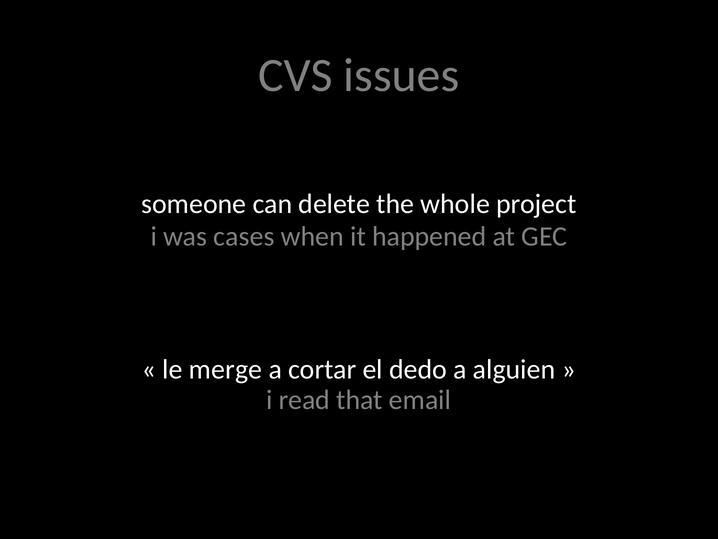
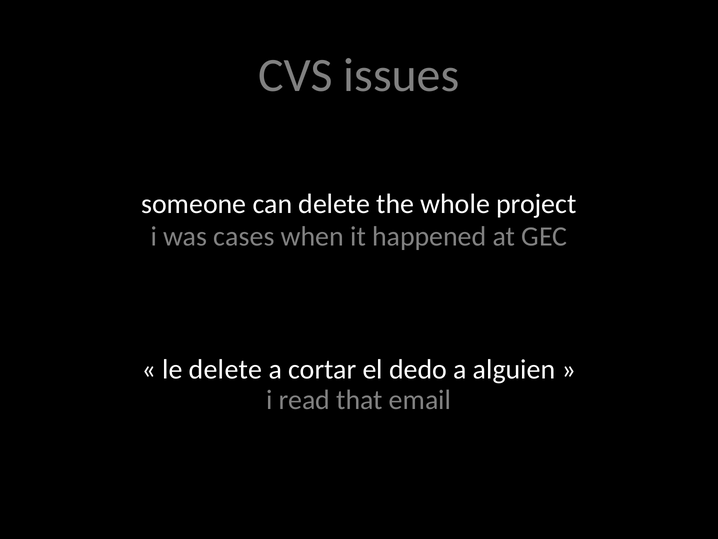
le merge: merge -> delete (226, 369)
